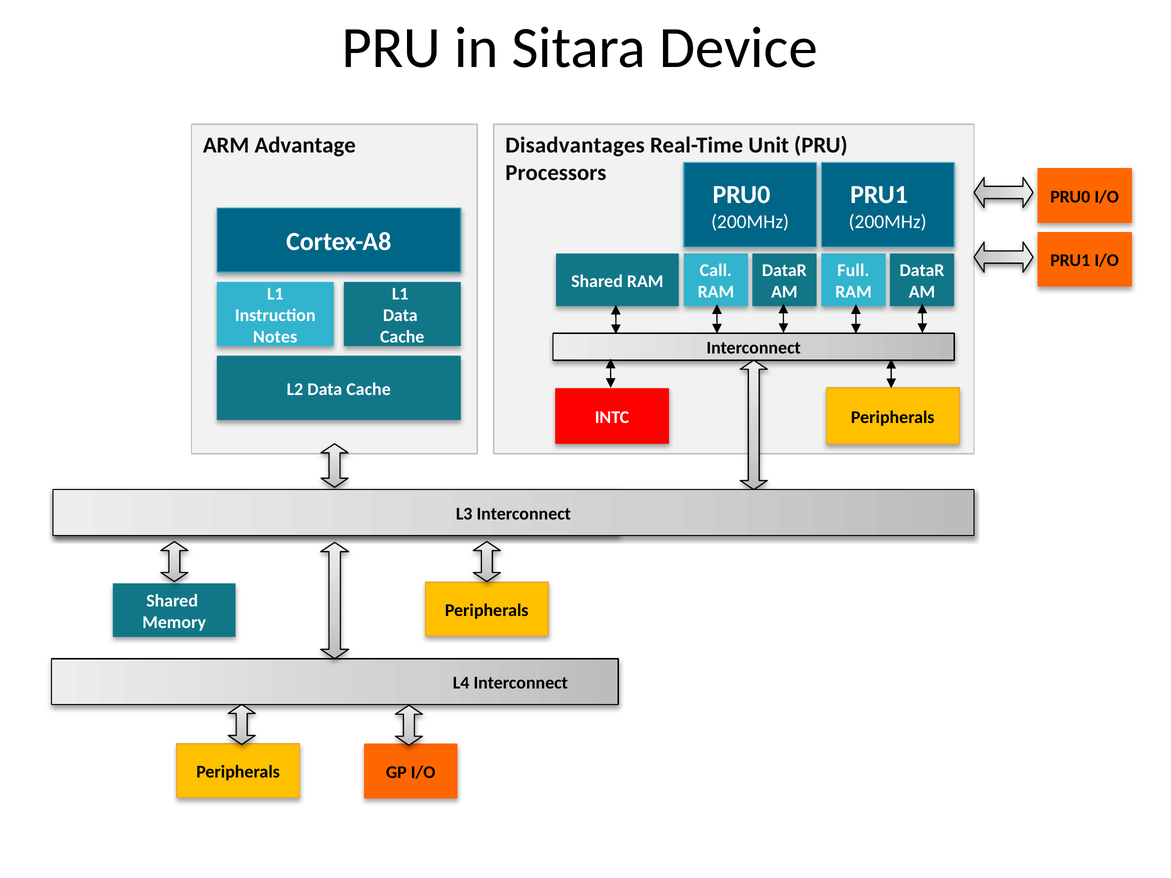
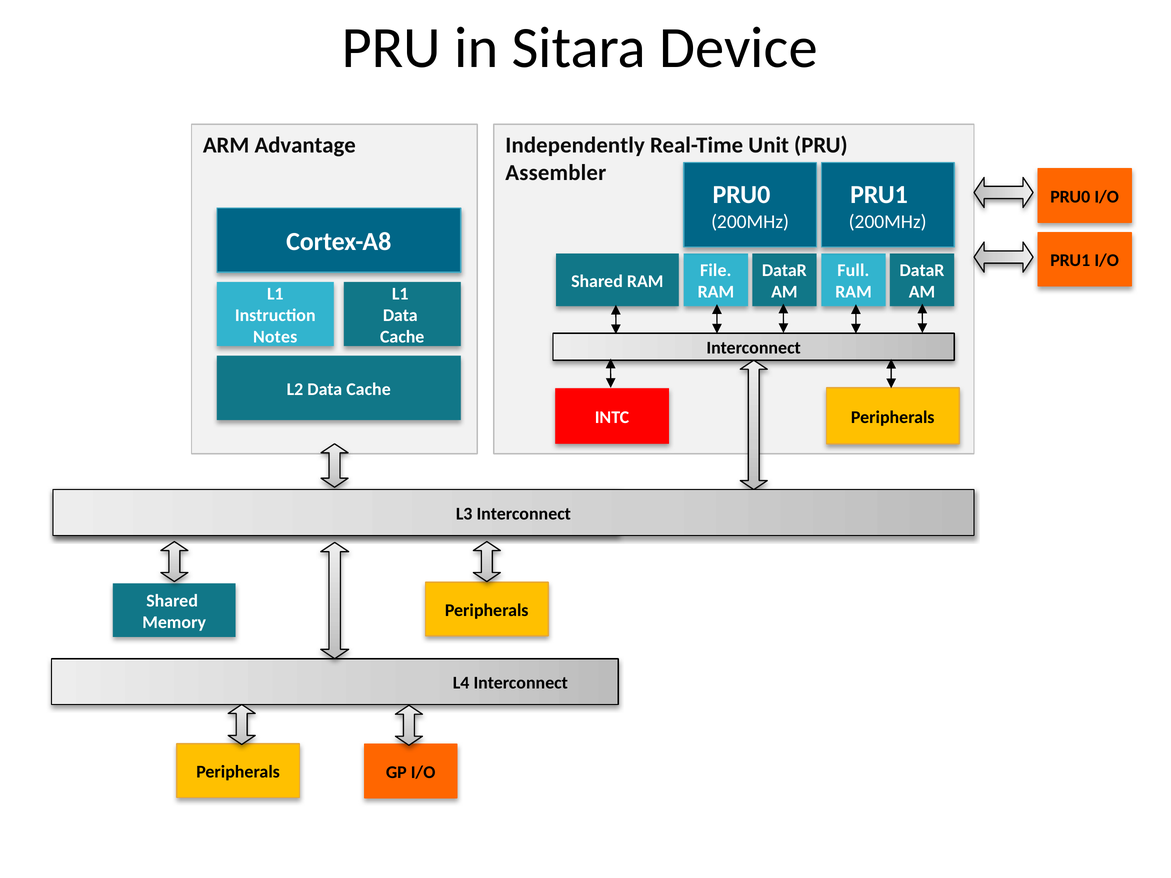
Disadvantages: Disadvantages -> Independently (575, 145)
Processors: Processors -> Assembler (556, 173)
Call: Call -> File (716, 270)
